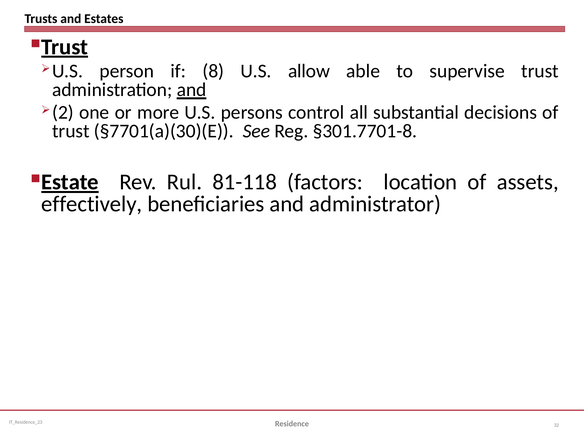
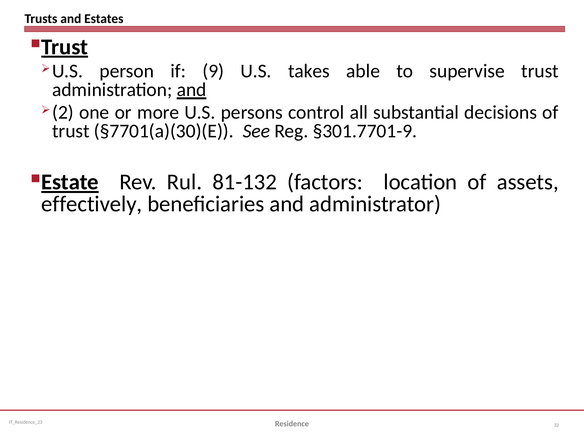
8: 8 -> 9 (213, 71)
allow: allow -> takes (309, 71)
§301.7701-8: §301.7701-8 -> §301.7701-9 (365, 131)
81-118: 81-118 -> 81-132 (245, 182)
